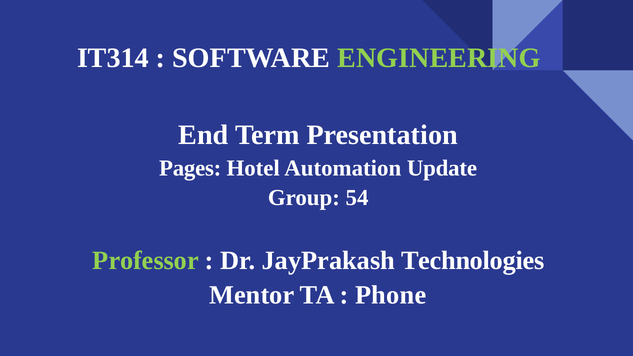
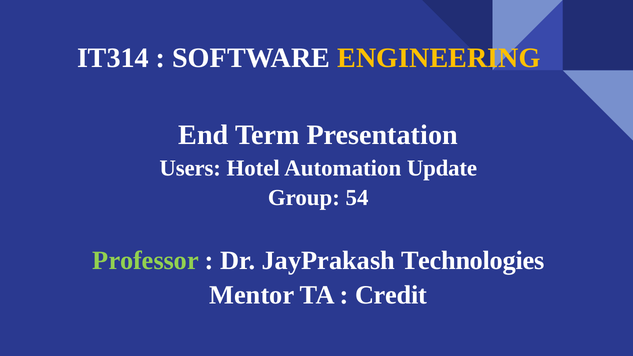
ENGINEERING colour: light green -> yellow (439, 58)
Pages: Pages -> Users (190, 168)
Phone: Phone -> Credit (391, 295)
